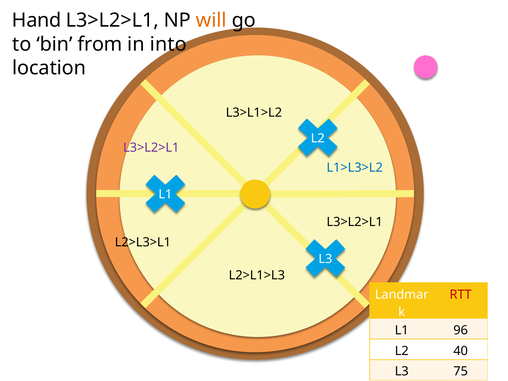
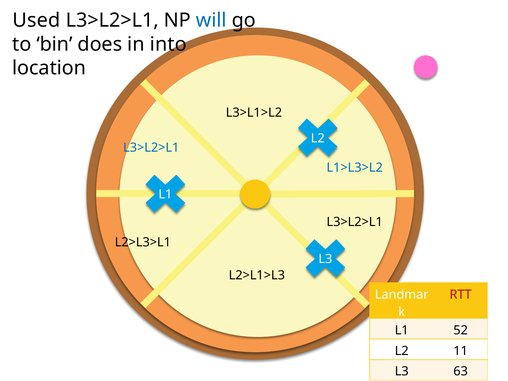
Hand: Hand -> Used (36, 20)
will colour: orange -> blue (211, 20)
from: from -> does (100, 44)
L3>L2>L1 colour: purple -> blue (151, 148)
96: 96 -> 52 (461, 330)
40: 40 -> 11 (461, 351)
75: 75 -> 63 (461, 371)
